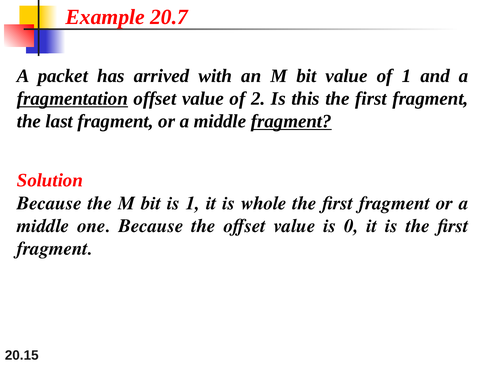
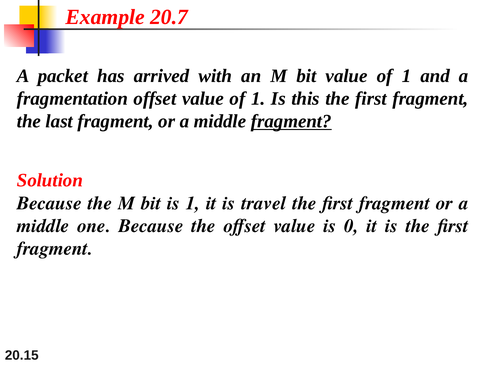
fragmentation underline: present -> none (72, 98)
offset value of 2: 2 -> 1 (258, 98)
whole: whole -> travel (264, 203)
